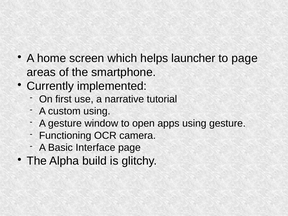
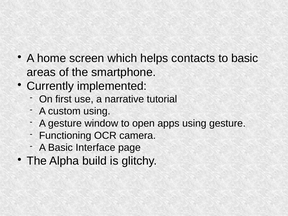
launcher: launcher -> contacts (193, 58)
to page: page -> basic (245, 58)
